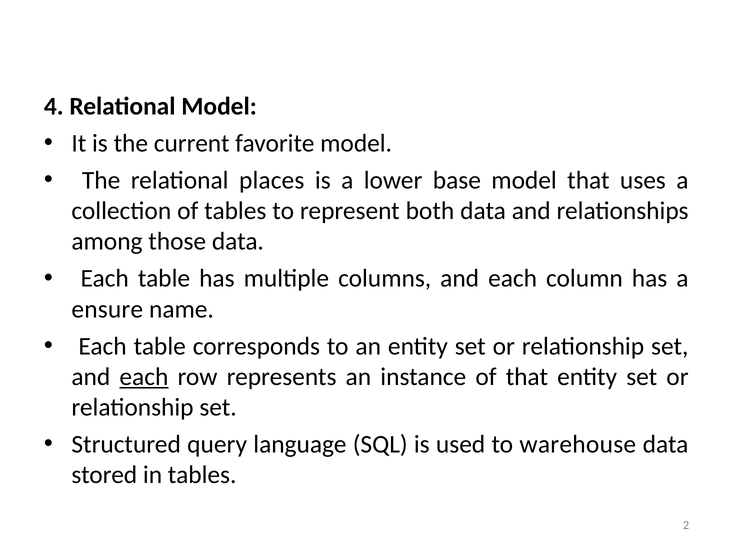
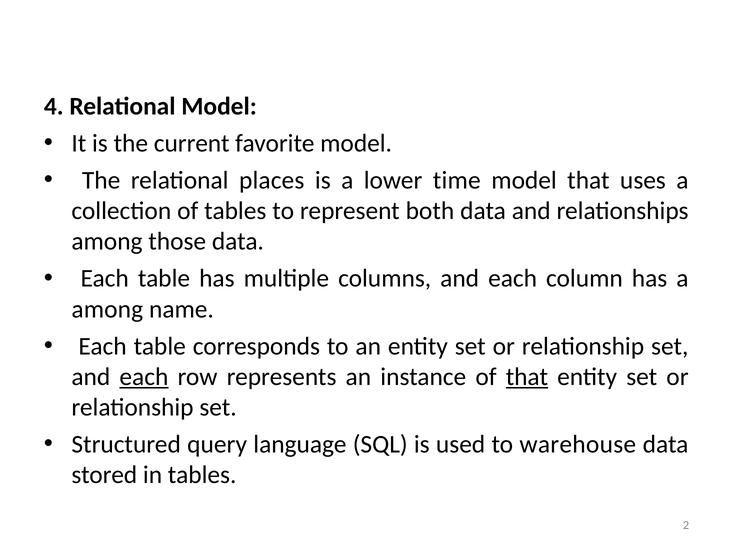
base: base -> time (457, 180)
ensure: ensure -> among (107, 309)
that underline: none -> present (527, 377)
